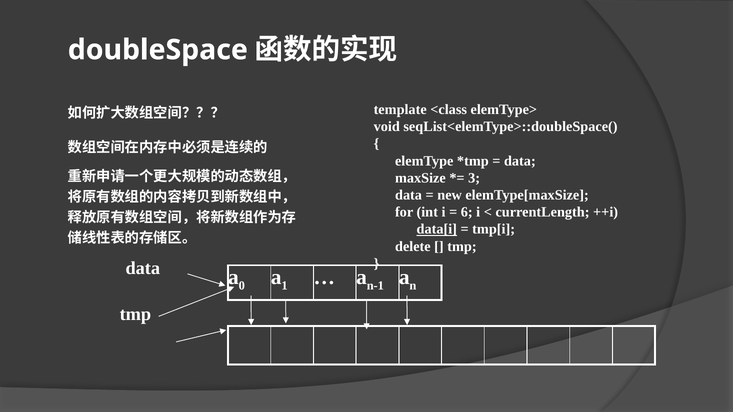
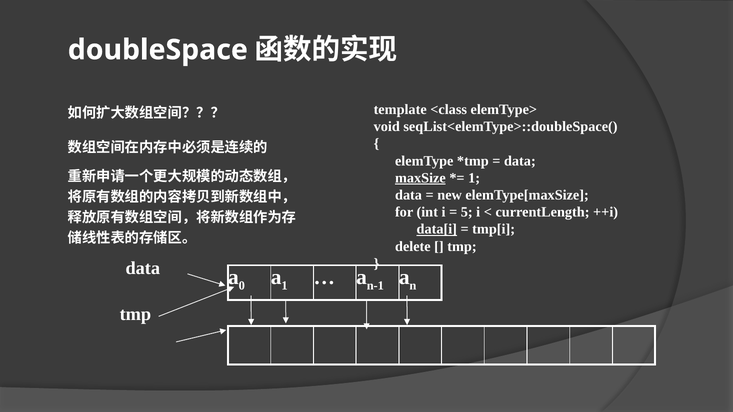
maxSize underline: none -> present (420, 178)
3: 3 -> 1 (474, 178)
6: 6 -> 5 (467, 212)
